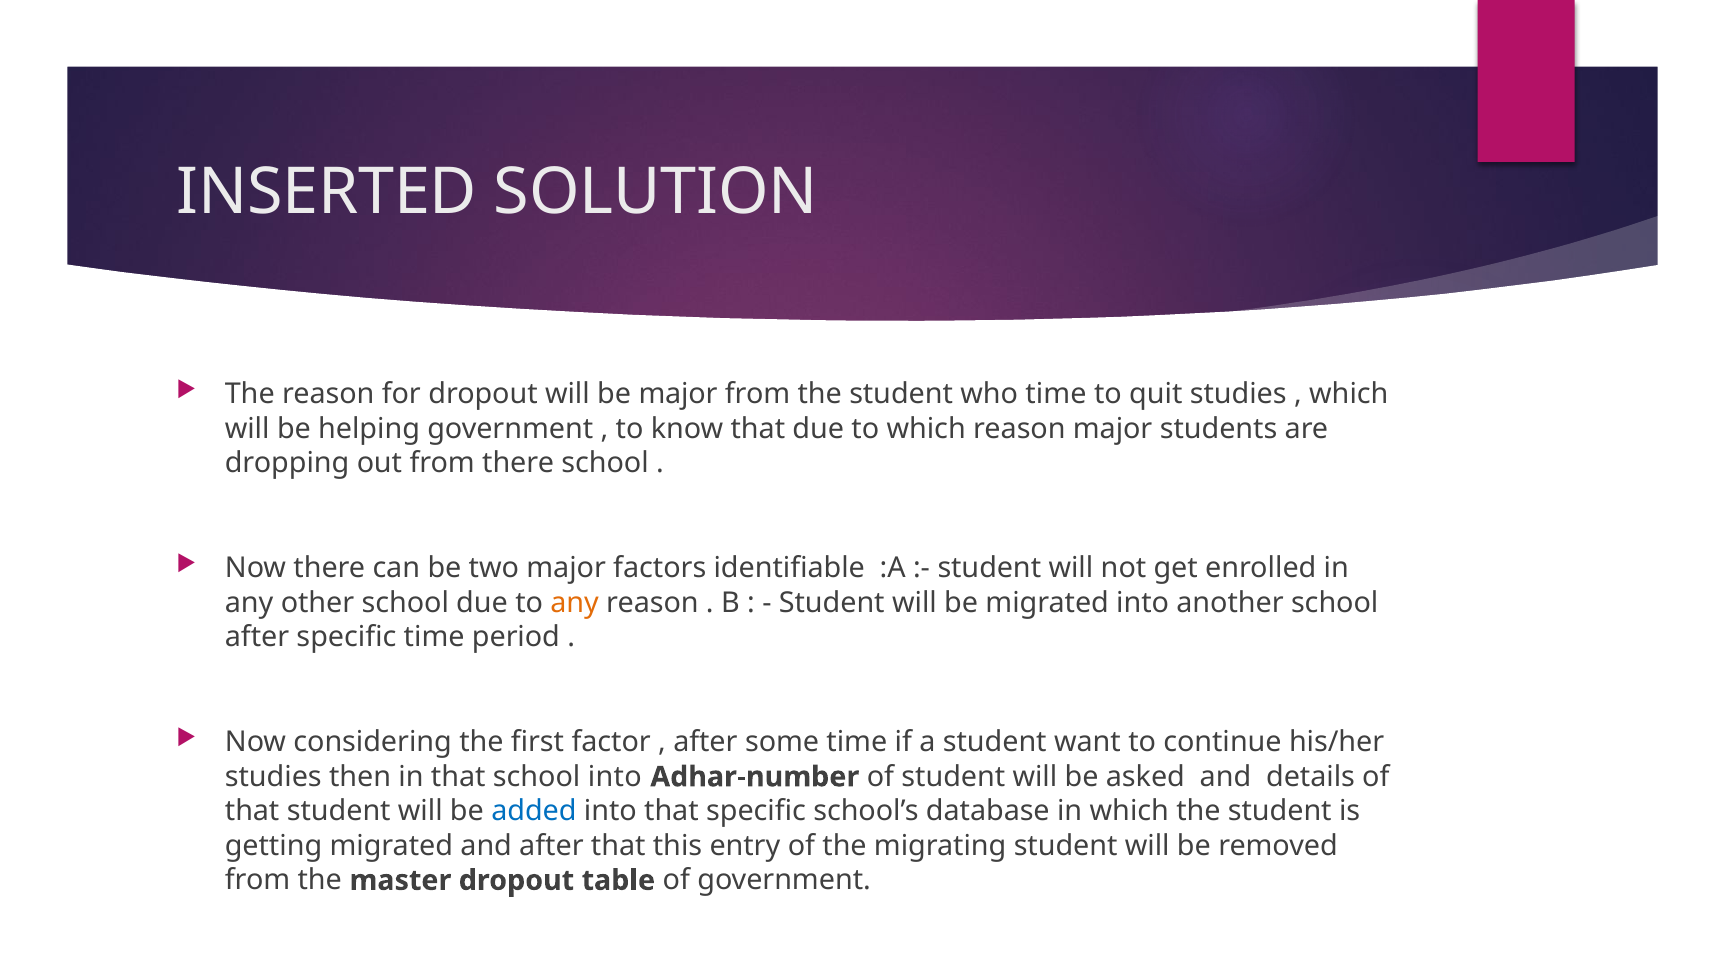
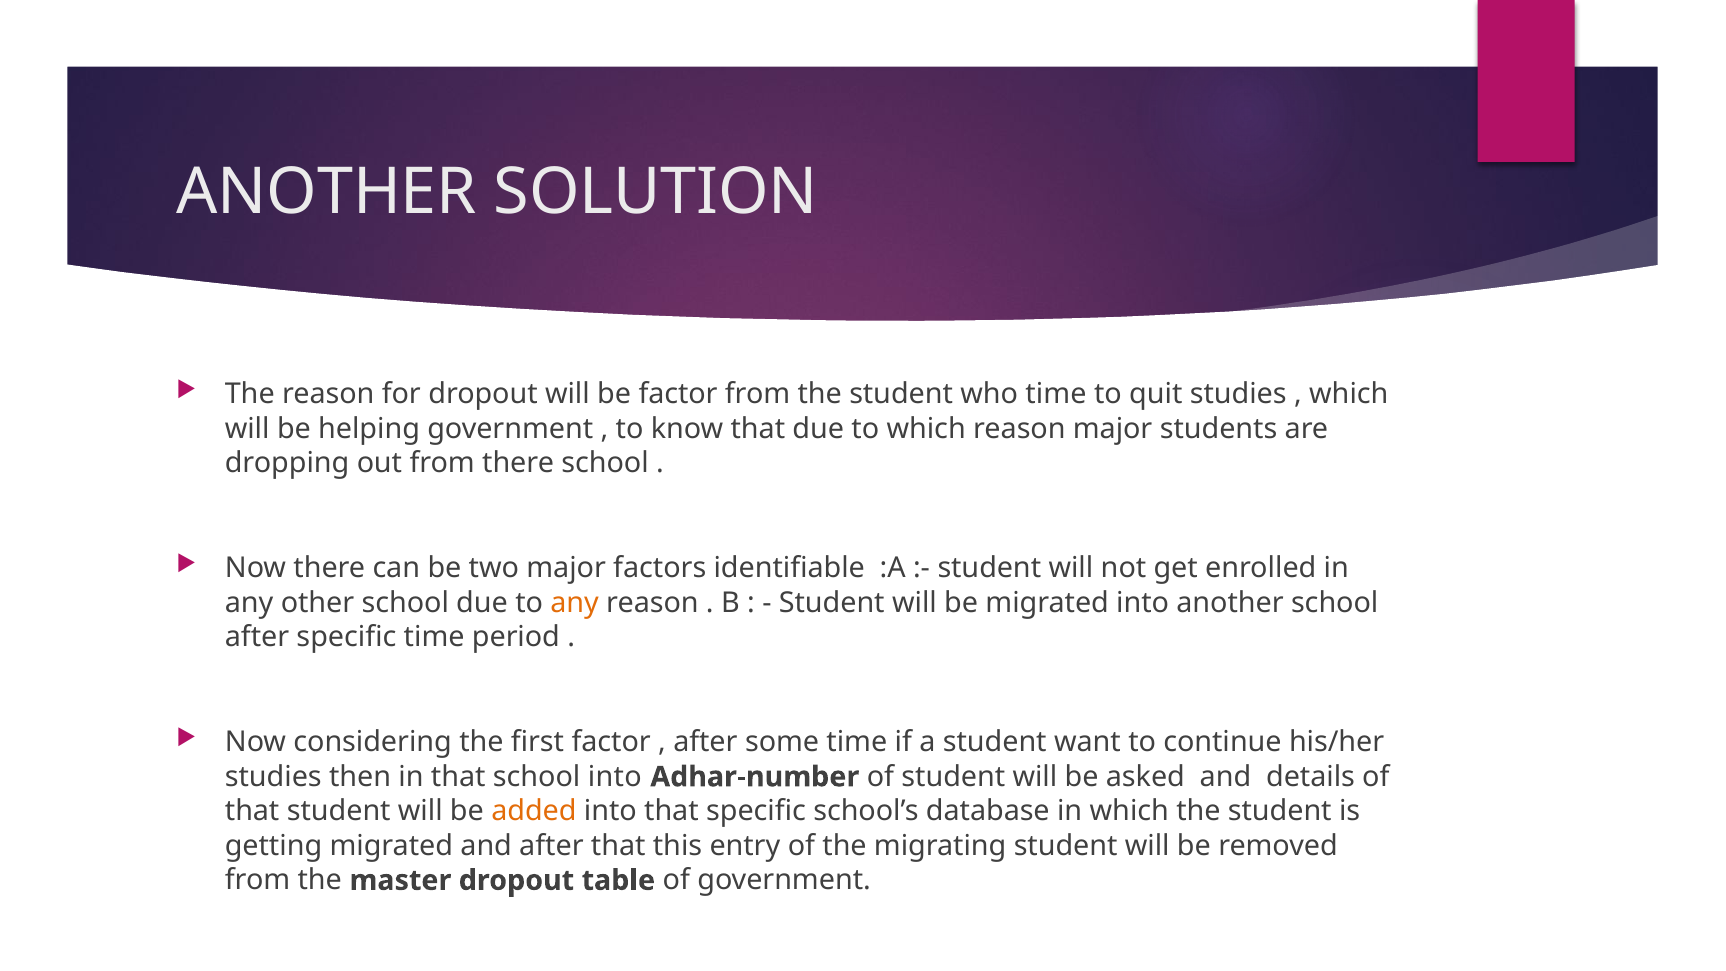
INSERTED: INSERTED -> ANOTHER (327, 192)
be major: major -> factor (678, 394)
added colour: blue -> orange (534, 812)
